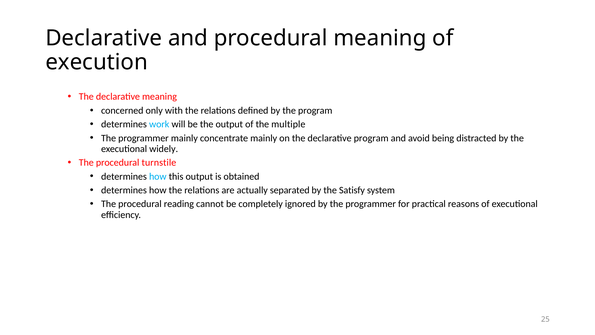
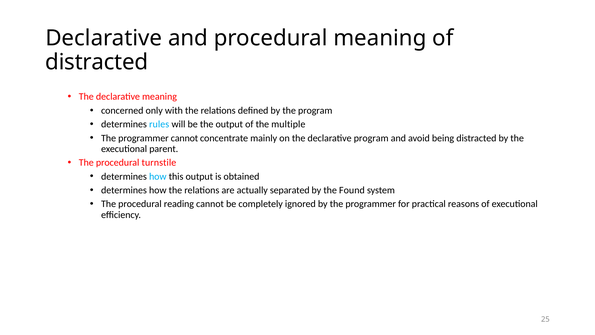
execution: execution -> distracted (97, 62)
work: work -> rules (159, 124)
programmer mainly: mainly -> cannot (184, 138)
widely: widely -> parent (164, 149)
Satisfy: Satisfy -> Found (352, 190)
